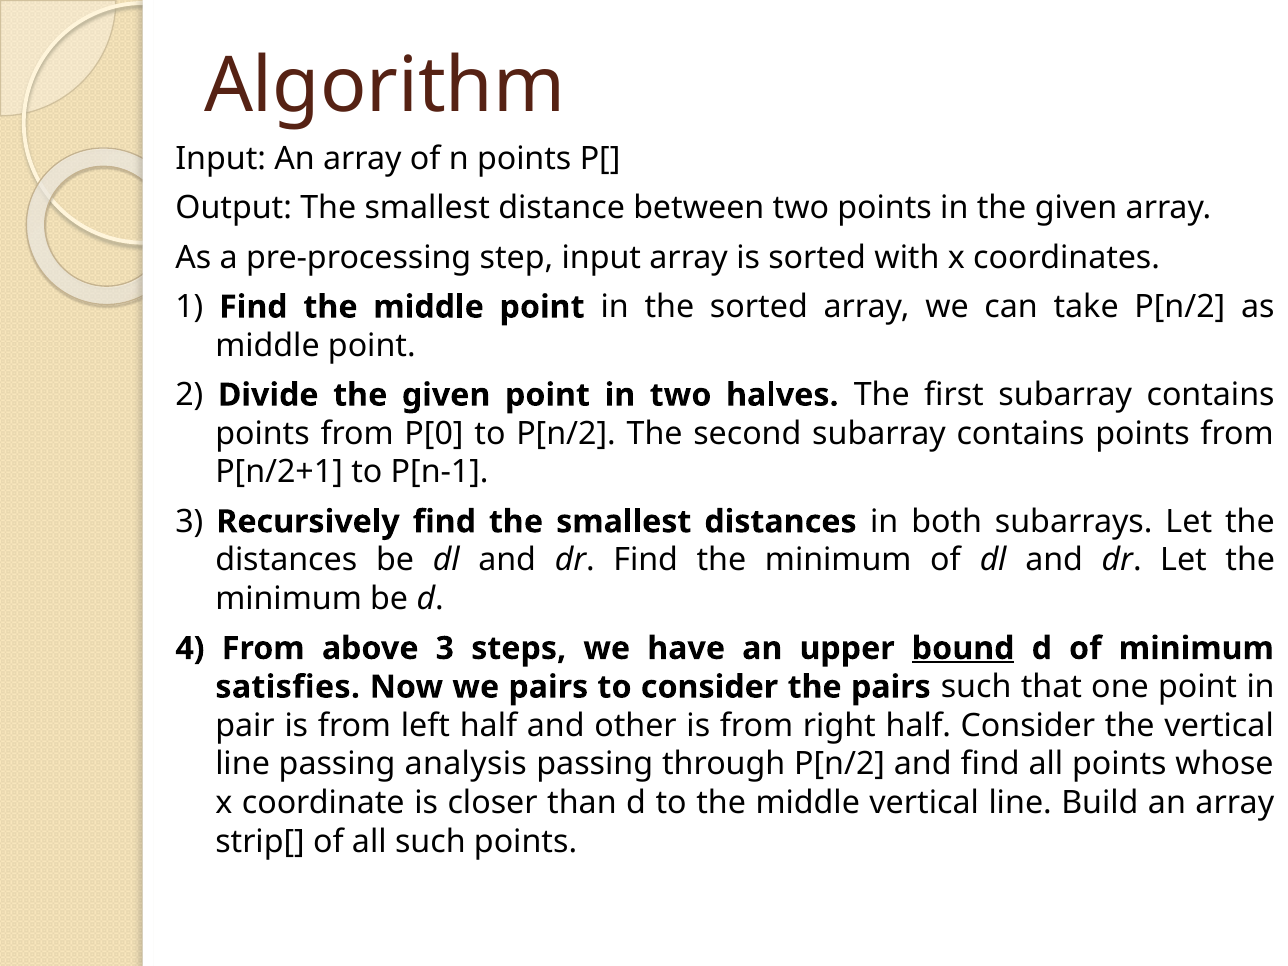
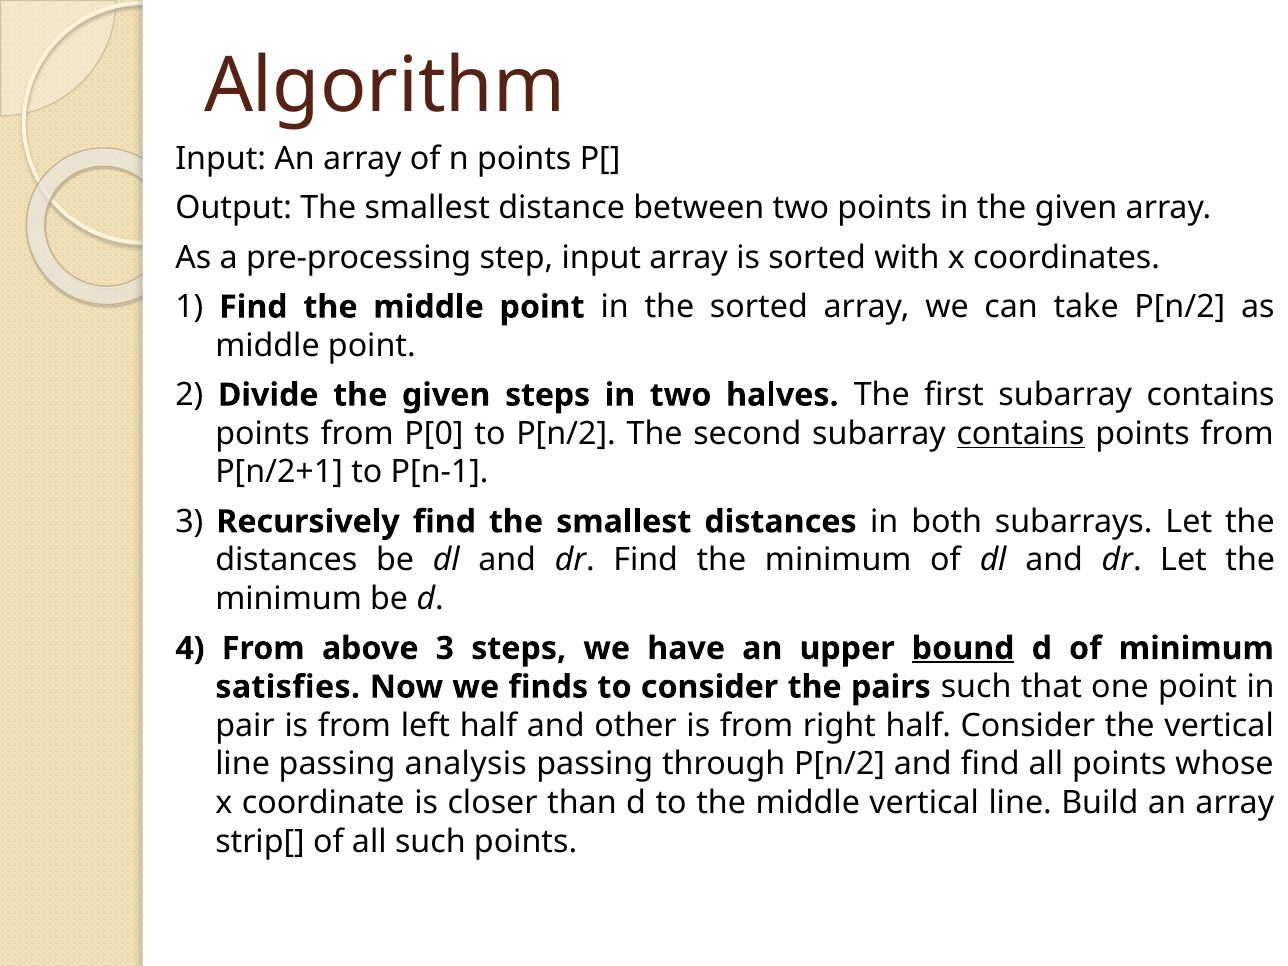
given point: point -> steps (548, 395)
contains underline: none -> present (1021, 434)
we pairs: pairs -> finds (548, 687)
